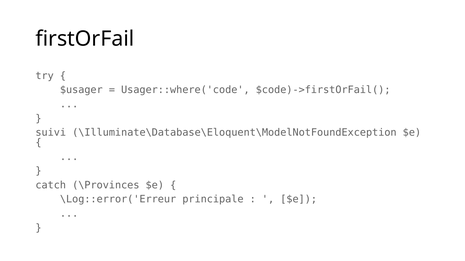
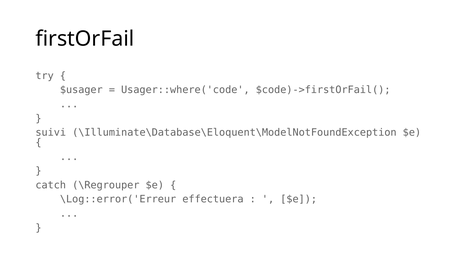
\Provinces: \Provinces -> \Regrouper (106, 185)
principale: principale -> effectuera (213, 200)
